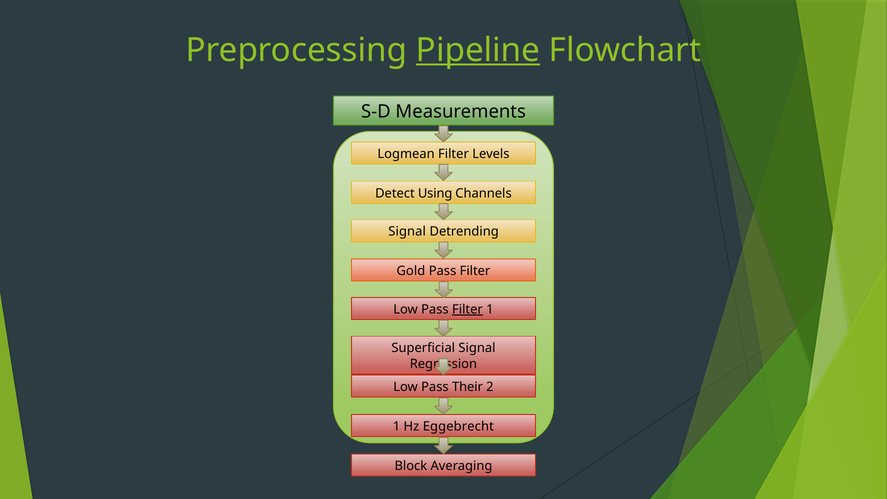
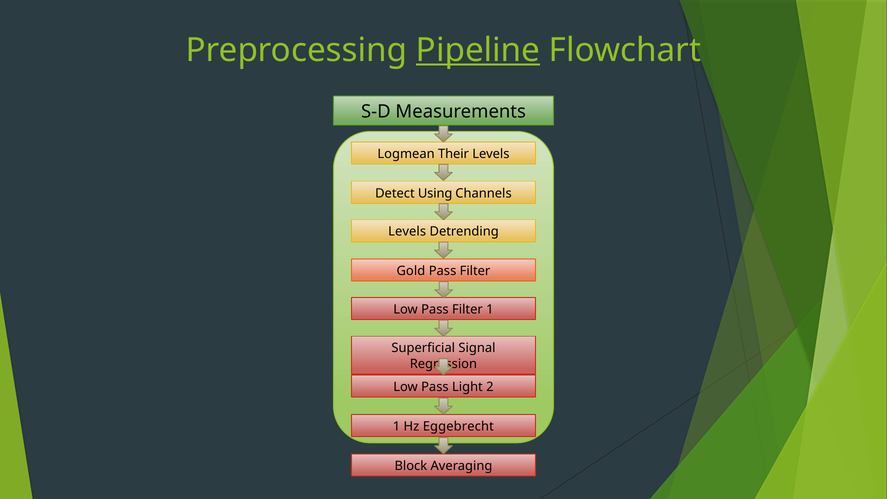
Logmean Filter: Filter -> Their (453, 154)
Signal: Signal -> Levels (407, 232)
Filter underline: present -> none (467, 309)
Their: Their -> Light (467, 387)
